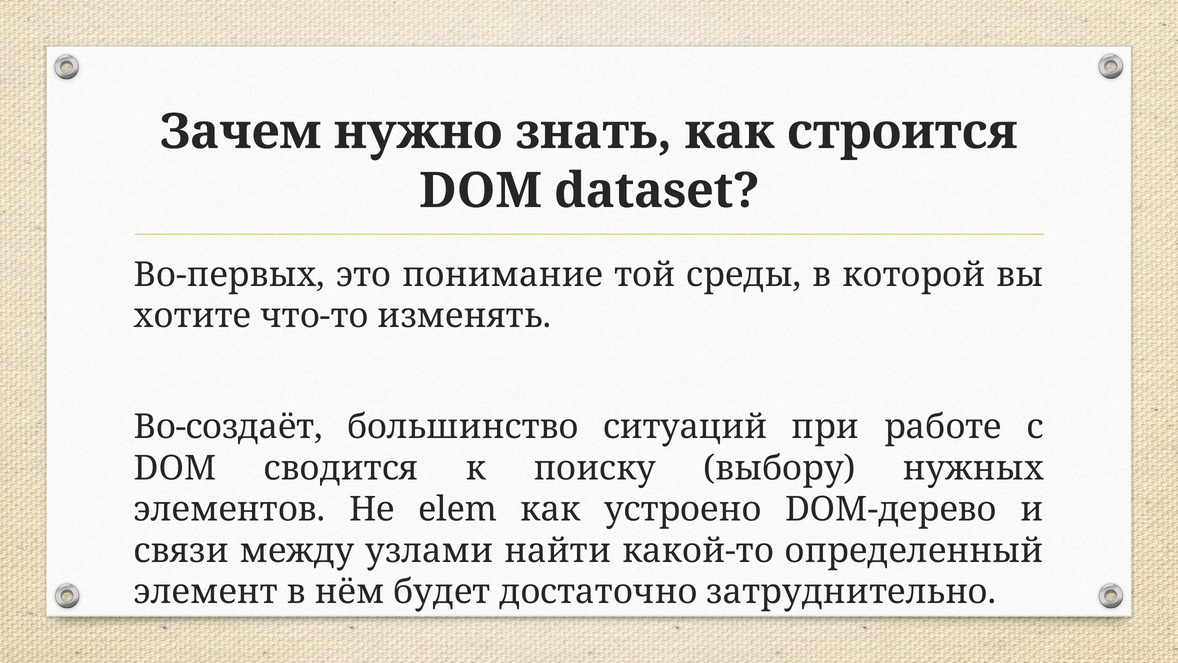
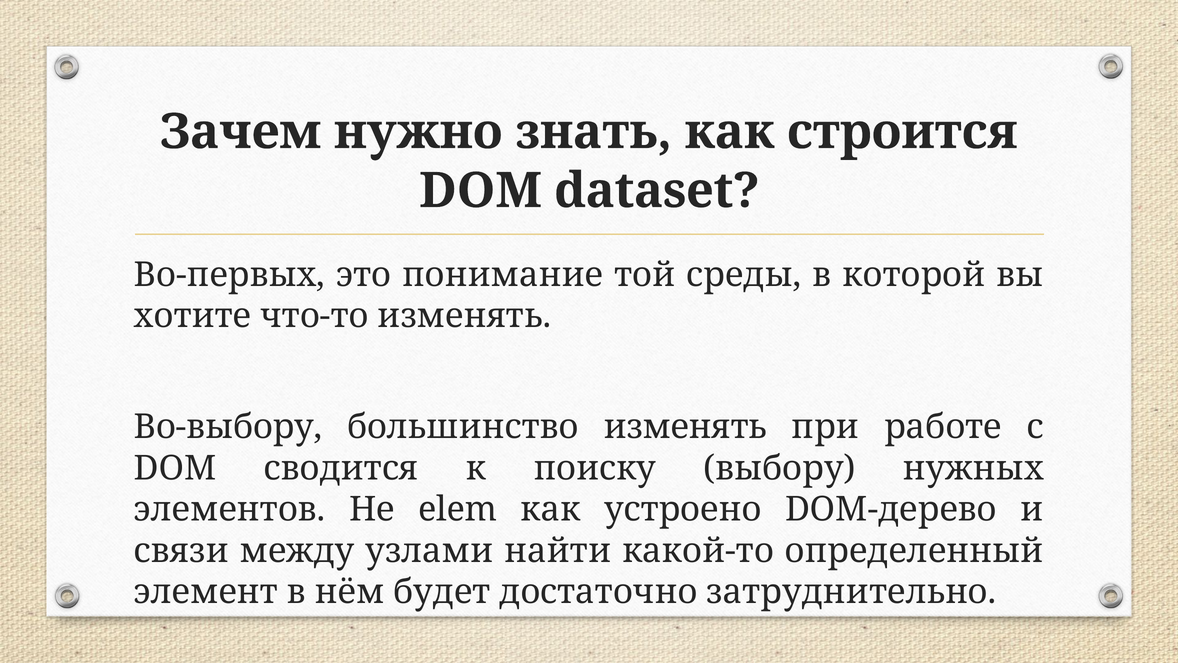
Во-создаёт: Во-создаёт -> Во-выбору (228, 427)
большинство ситуаций: ситуаций -> изменять (685, 427)
